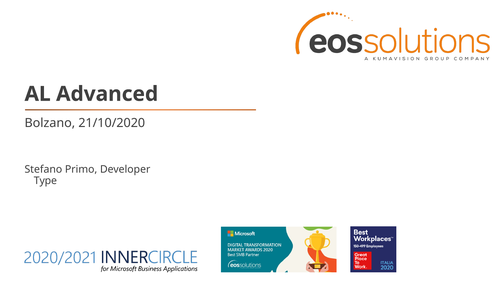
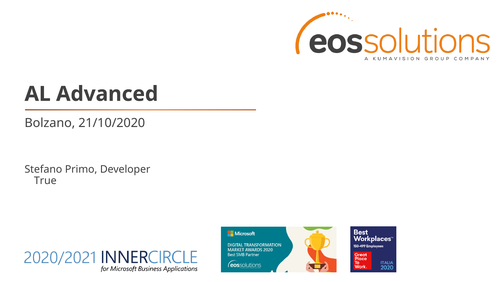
Type: Type -> True (45, 181)
